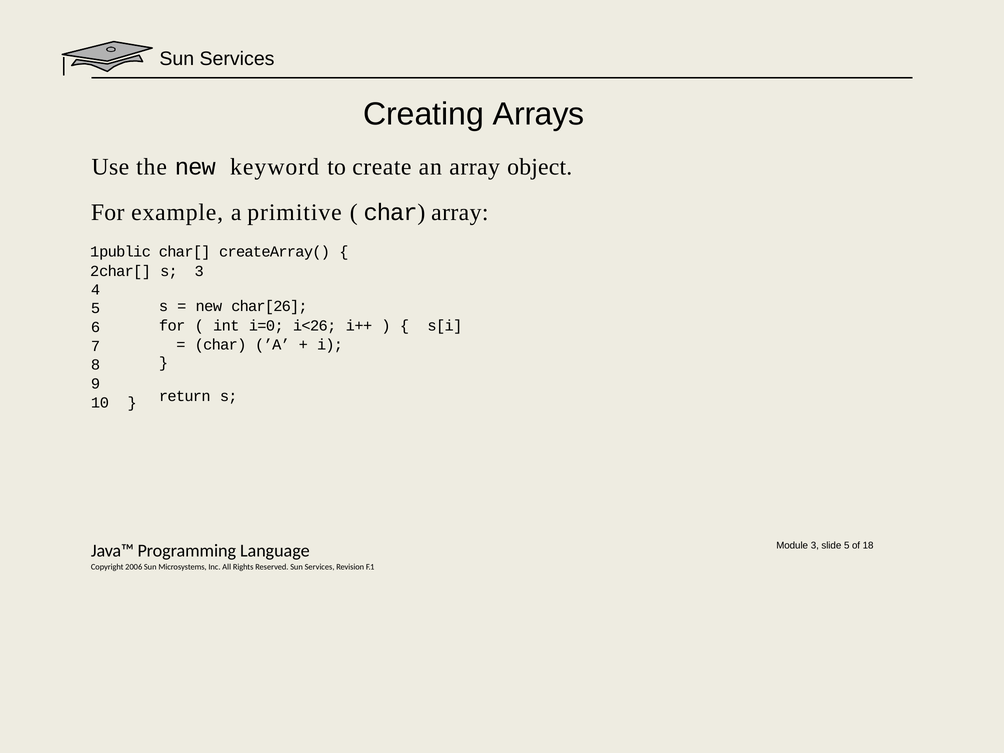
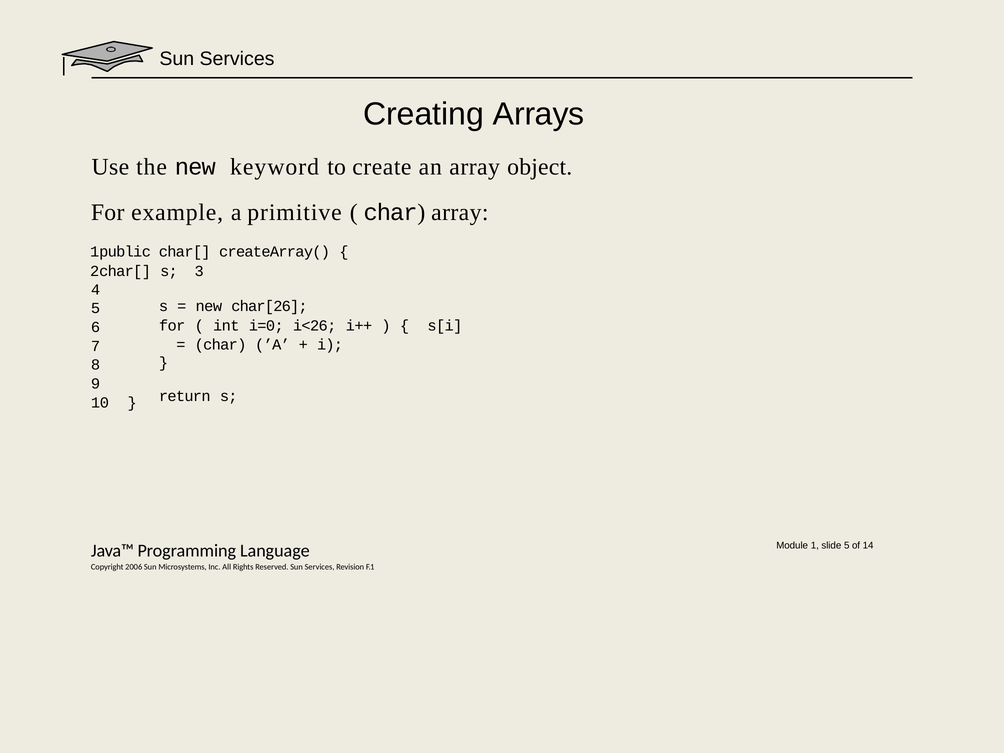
Module 3: 3 -> 1 (815, 545)
18: 18 -> 14 (868, 545)
